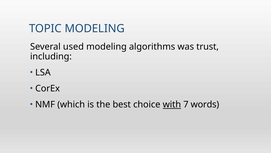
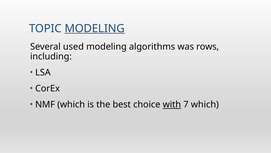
MODELING underline: none -> present (95, 28)
trust: trust -> rows (208, 47)
7 words: words -> which (205, 104)
